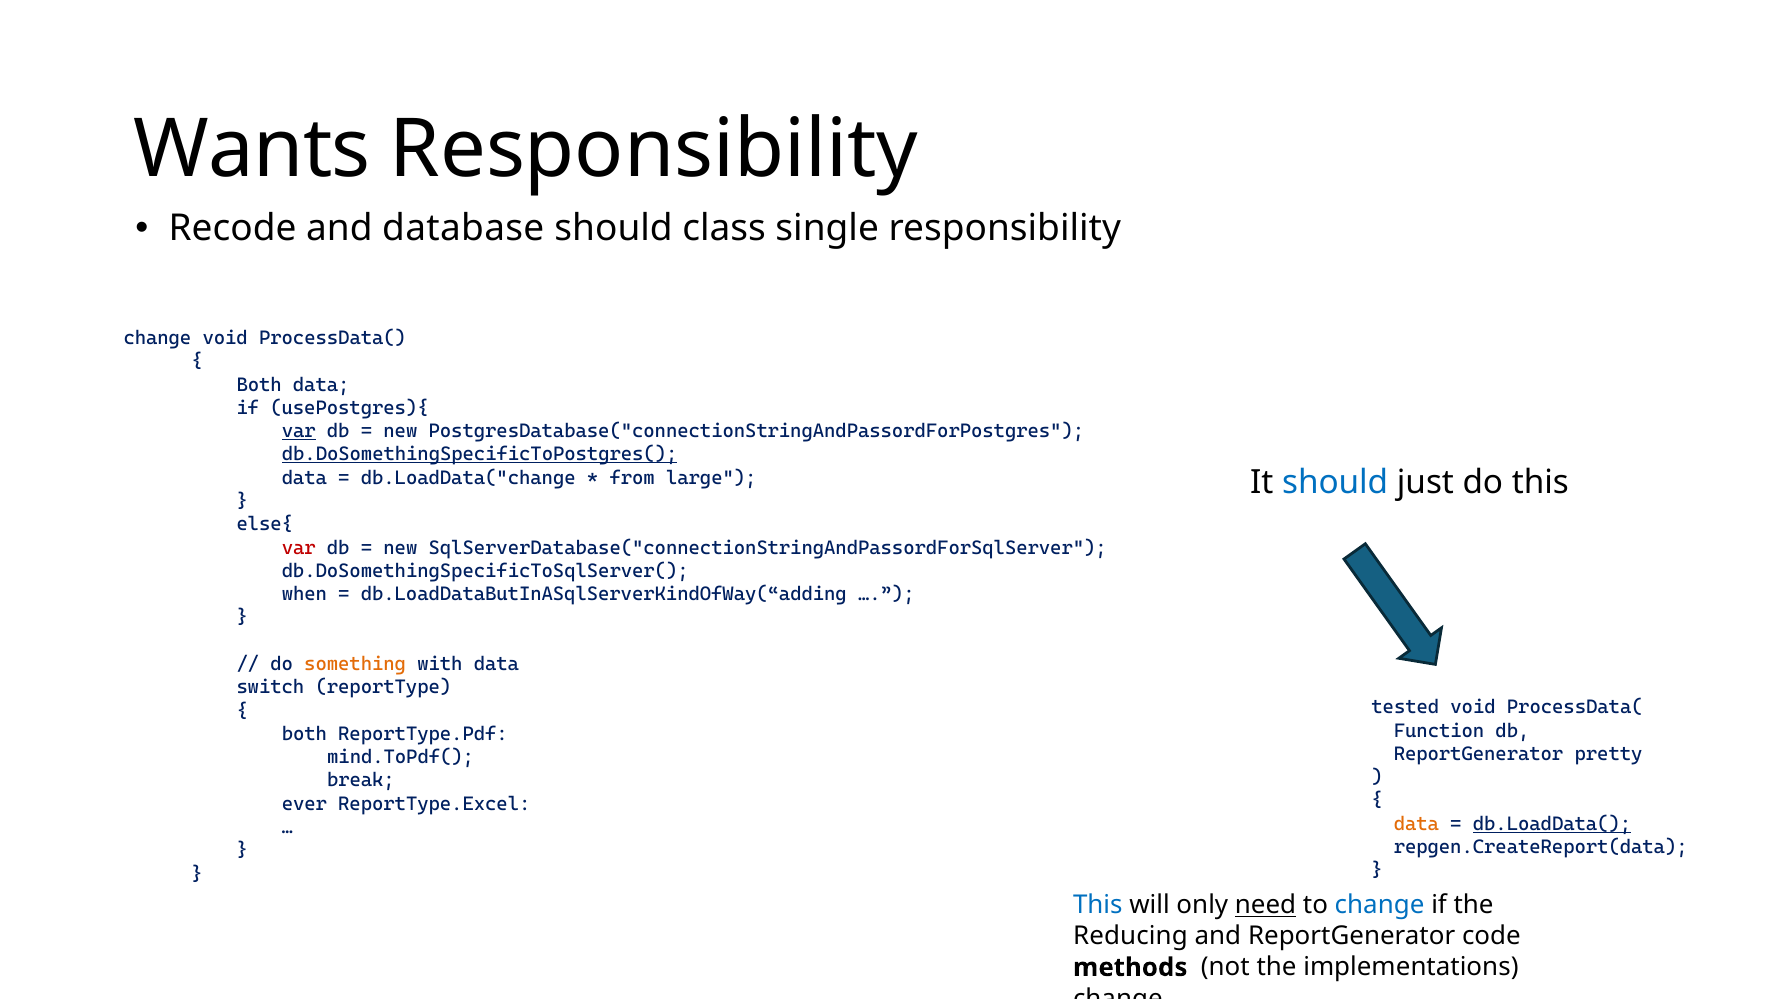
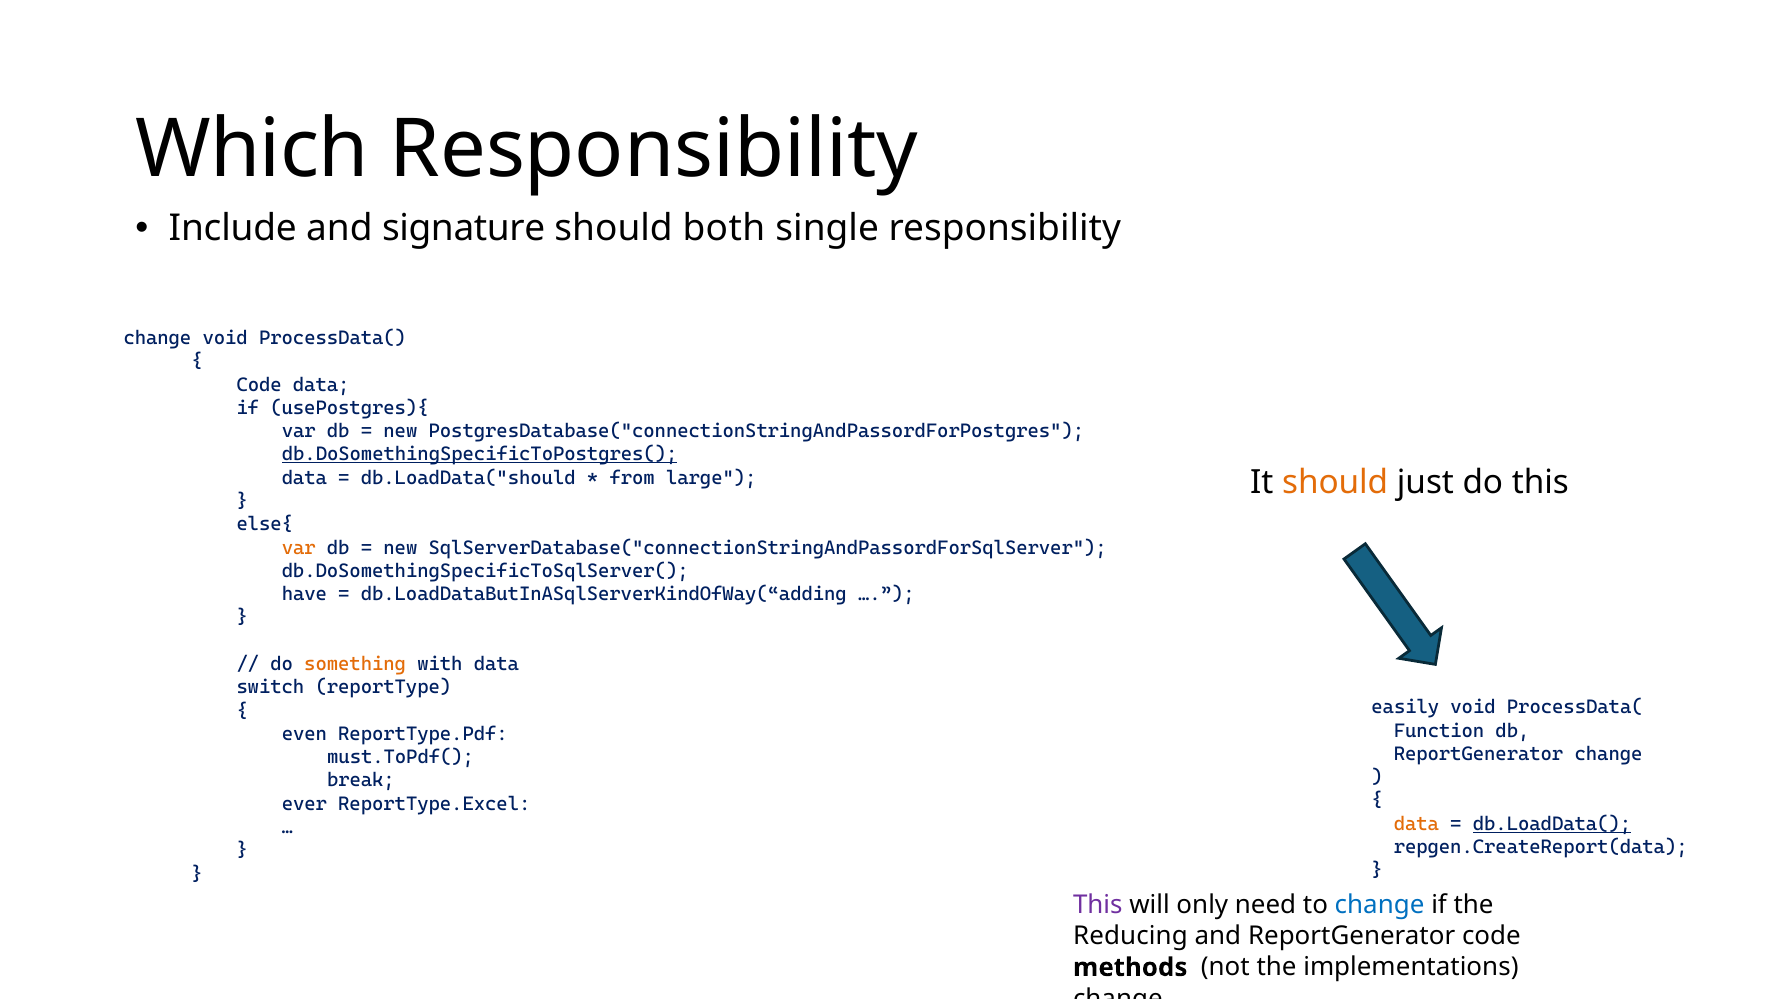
Wants: Wants -> Which (252, 149)
Recode: Recode -> Include (233, 229)
database: database -> signature (464, 229)
class: class -> both (724, 229)
Both: Both -> Code (259, 385)
var underline: present -> none (299, 431)
db.LoadData("change: db.LoadData("change -> db.LoadData("should (468, 478)
should colour: blue -> orange (1335, 482)
var colour: red -> orange (299, 548)
when: when -> have (304, 594)
tested: tested -> easily (1405, 707)
both: both -> even (304, 734)
ReportGenerator pretty: pretty -> change (1609, 754)
mind.ToPdf(: mind.ToPdf( -> must.ToPdf( (401, 757)
This colour: blue -> purple (1098, 905)
need underline: present -> none (1266, 905)
